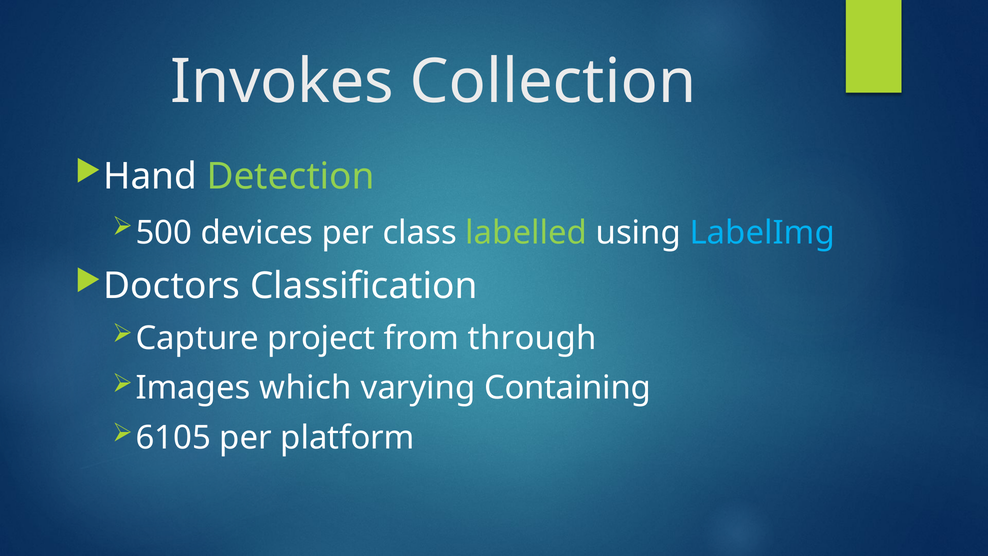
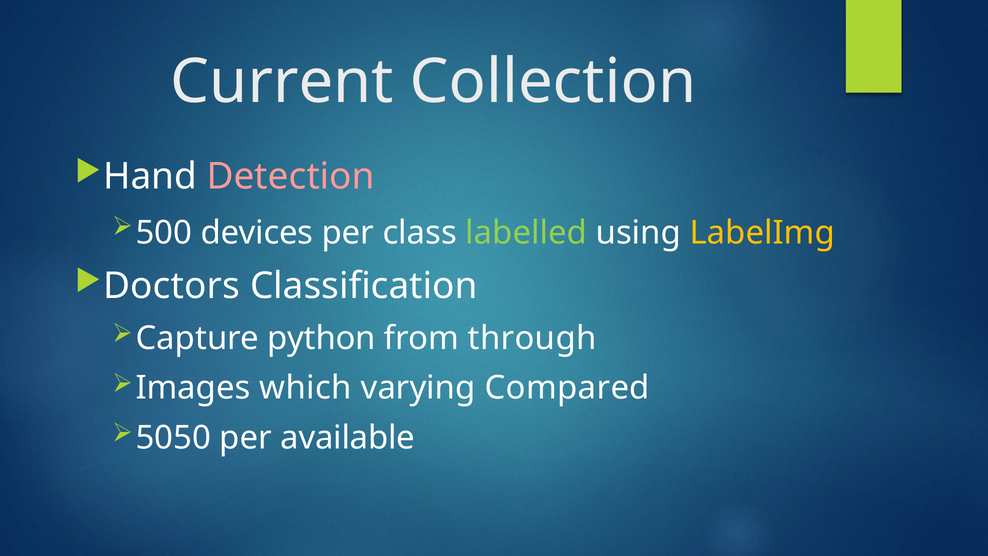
Invokes: Invokes -> Current (282, 82)
Detection colour: light green -> pink (291, 176)
LabelImg colour: light blue -> yellow (762, 233)
project: project -> python (321, 338)
Containing: Containing -> Compared (567, 388)
6105: 6105 -> 5050 (173, 438)
platform: platform -> available (348, 438)
